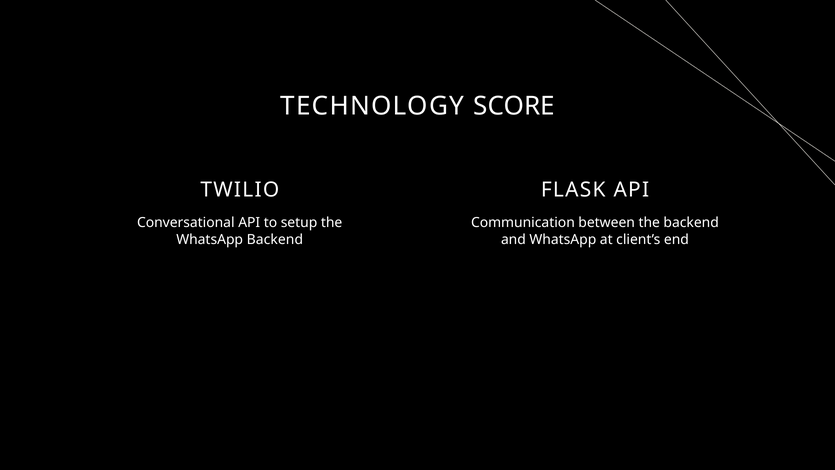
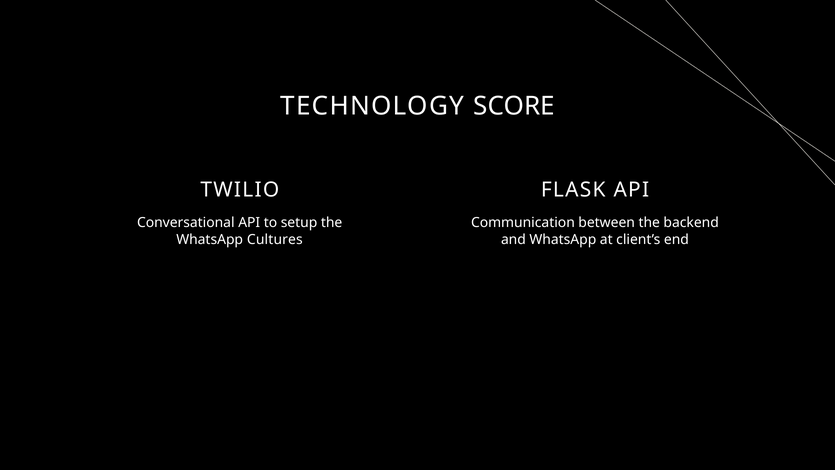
WhatsApp Backend: Backend -> Cultures (275, 239)
